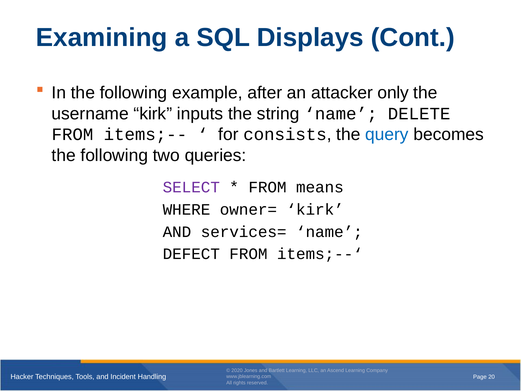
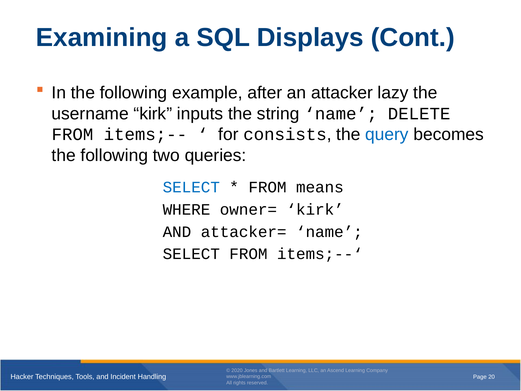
only: only -> lazy (393, 93)
SELECT colour: purple -> blue (191, 187)
services=: services= -> attacker= (244, 232)
DEFECT: DEFECT -> SELECT (191, 254)
